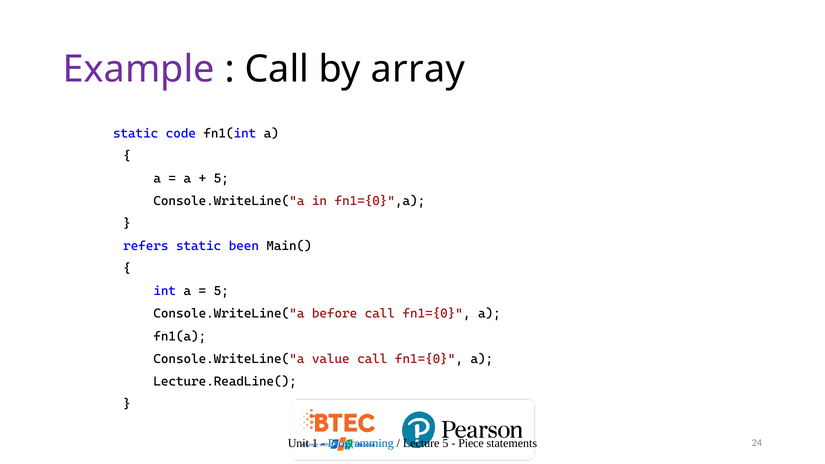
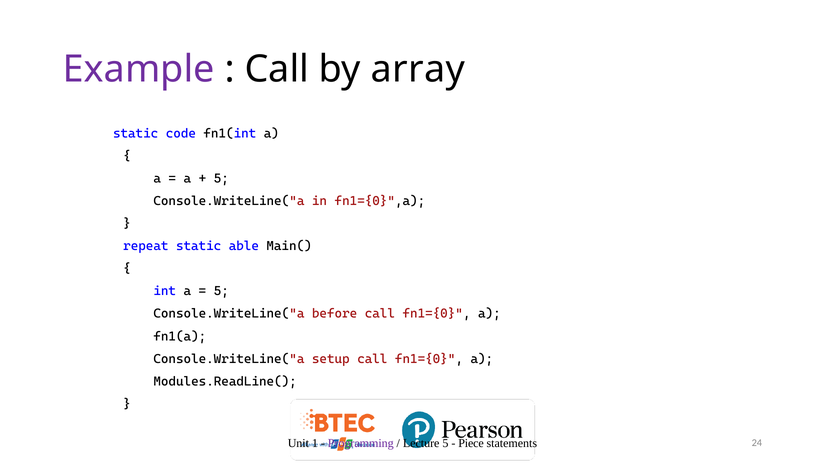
refers: refers -> repeat (146, 246)
been: been -> able (244, 246)
value: value -> setup (331, 359)
Lecture.ReadLine(: Lecture.ReadLine( -> Modules.ReadLine( (225, 381)
Programming colour: blue -> purple (361, 443)
